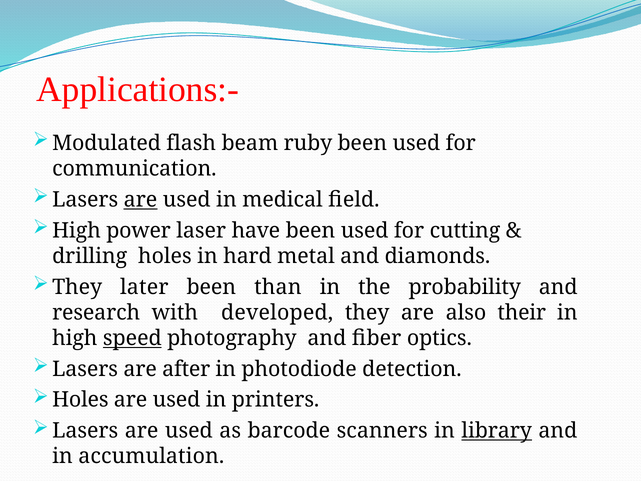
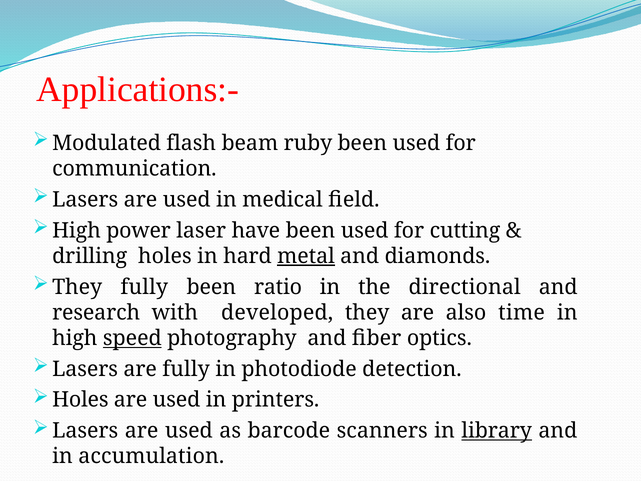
are underline: present -> none (140, 200)
metal underline: none -> present (306, 256)
They later: later -> fully (144, 287)
than: than -> ratio (278, 287)
probability: probability -> directional (465, 287)
their: their -> time (522, 312)
are after: after -> fully (186, 369)
